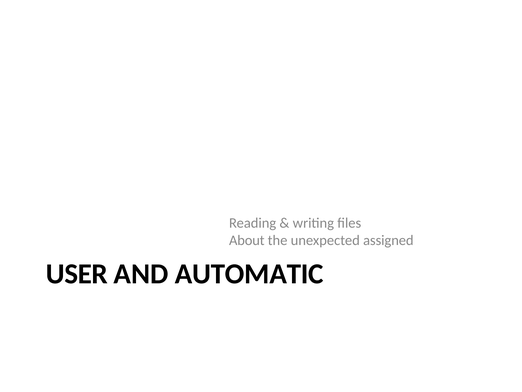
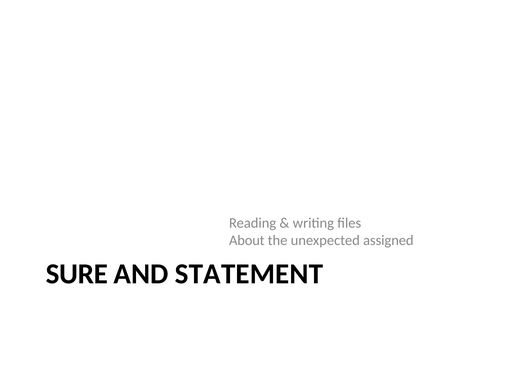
USER: USER -> SURE (77, 274)
AUTOMATIC: AUTOMATIC -> STATEMENT (249, 274)
